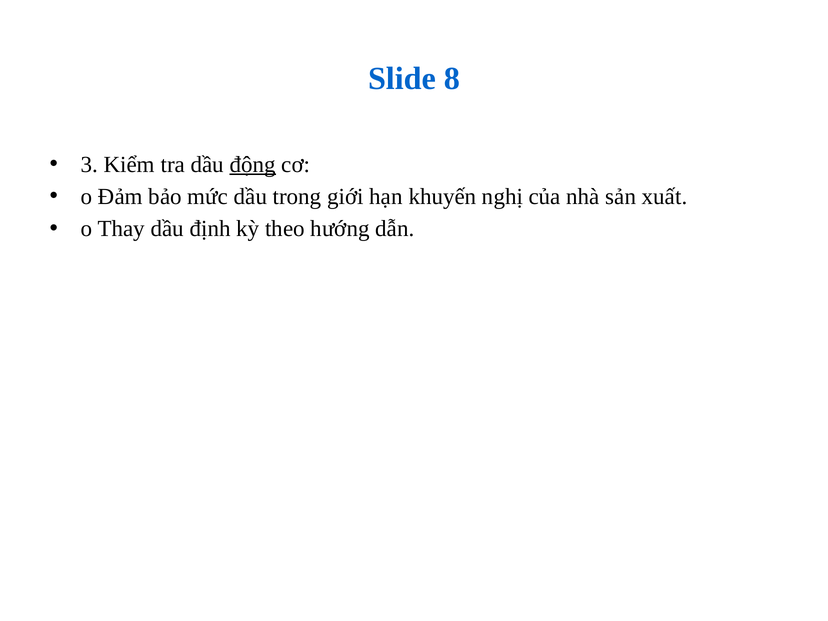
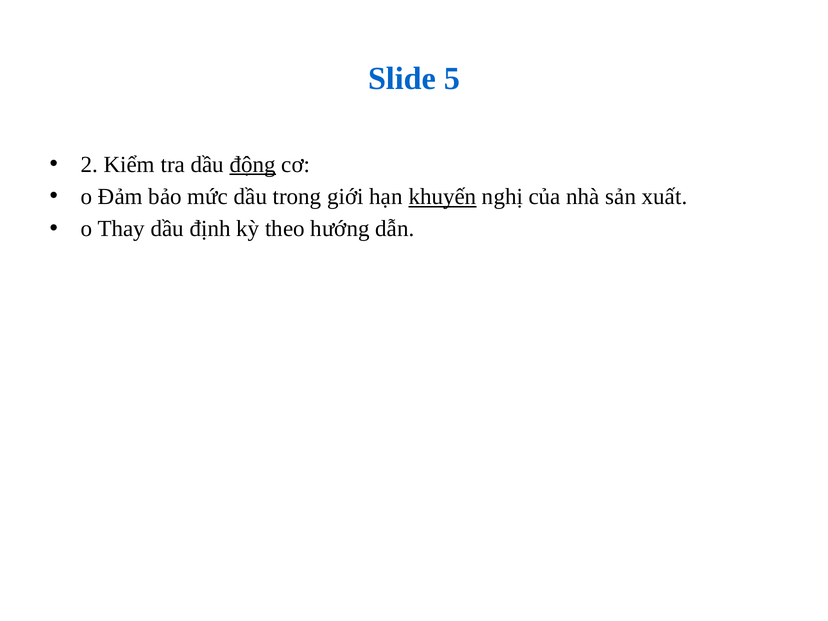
8: 8 -> 5 (452, 79)
3: 3 -> 2 (89, 164)
khuyến underline: none -> present (442, 197)
